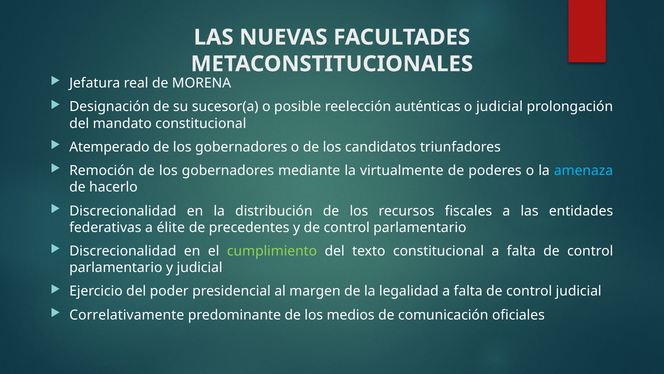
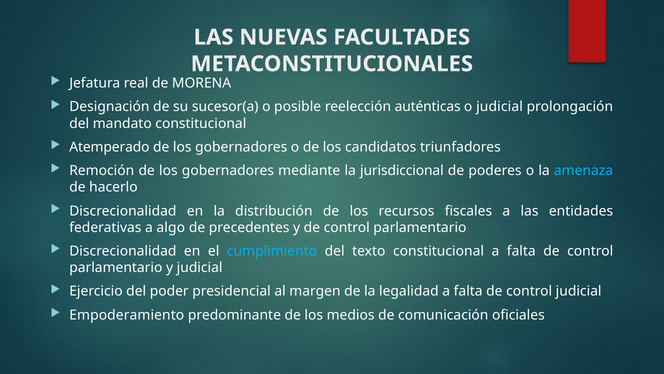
virtualmente: virtualmente -> jurisdiccional (402, 170)
élite: élite -> algo (171, 227)
cumplimiento colour: light green -> light blue (272, 251)
Correlativamente: Correlativamente -> Empoderamiento (127, 315)
